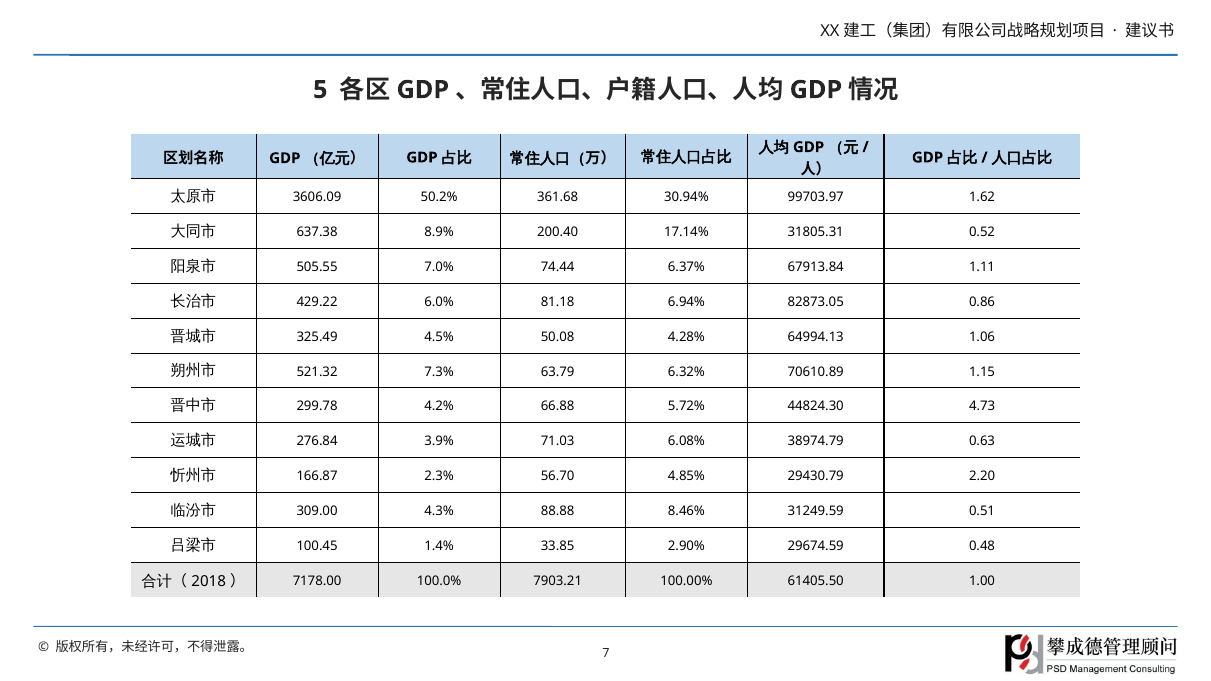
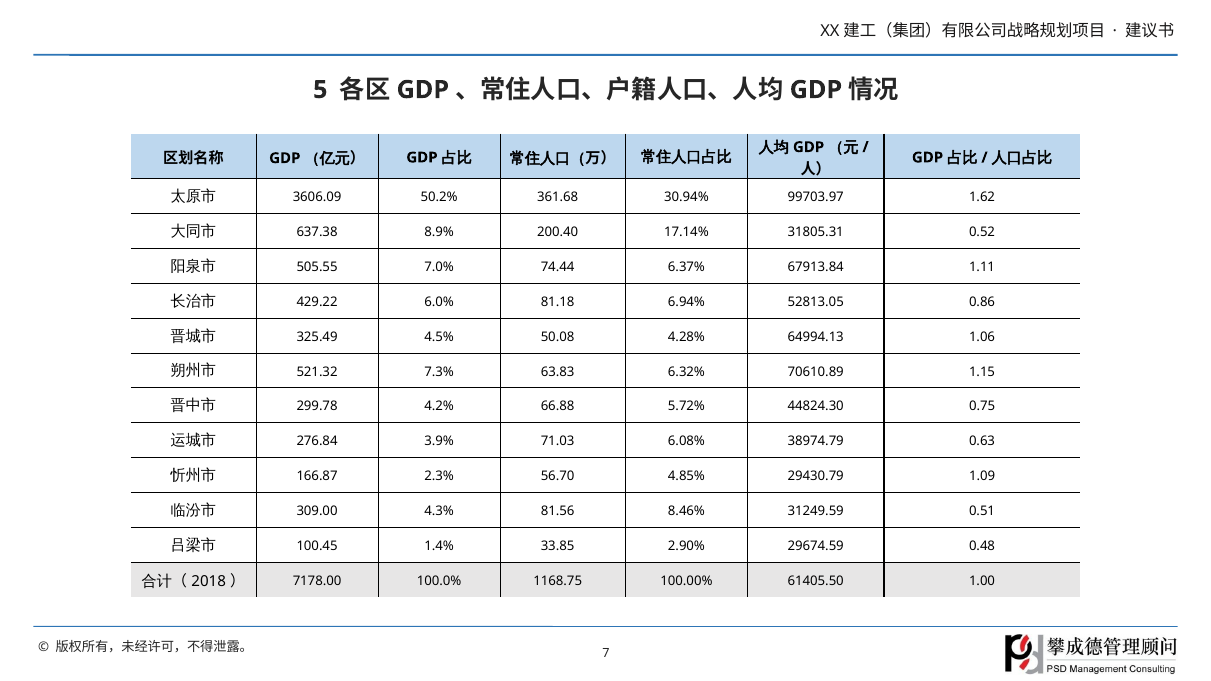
82873.05: 82873.05 -> 52813.05 (816, 302)
63.79: 63.79 -> 63.83 (558, 372)
4.73: 4.73 -> 0.75 (982, 407)
2.20: 2.20 -> 1.09 (982, 476)
88.88: 88.88 -> 81.56 (558, 511)
7903.21: 7903.21 -> 1168.75 (558, 581)
